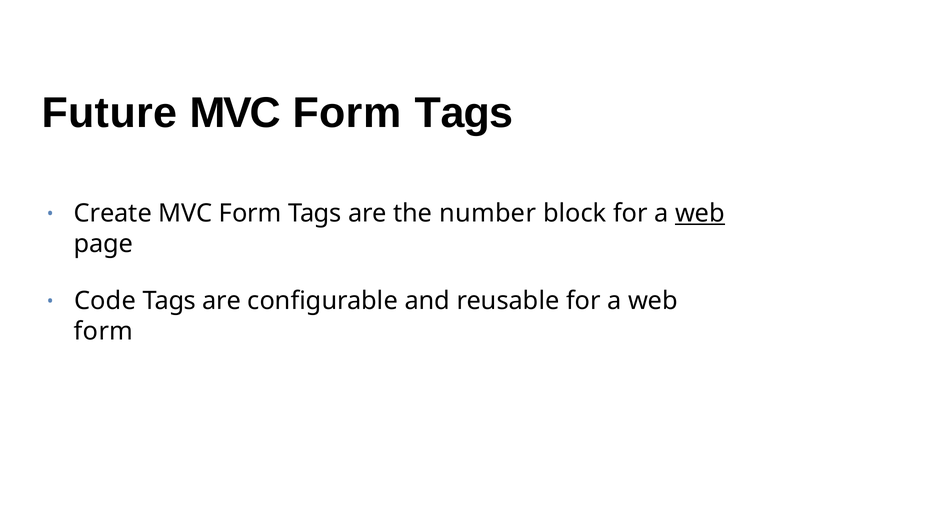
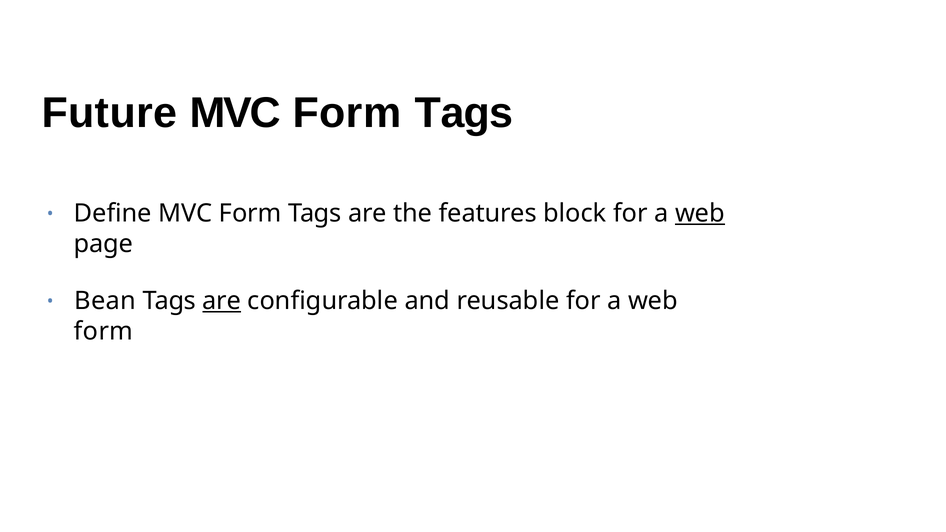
Create: Create -> Define (113, 213)
number: number -> features (488, 213)
Code: Code -> Bean (105, 301)
are underline: none -> present (222, 301)
